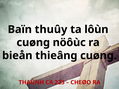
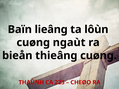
thuûy: thuûy -> lieâng (51, 30)
nöôùc: nöôùc -> ngaùt (69, 43)
